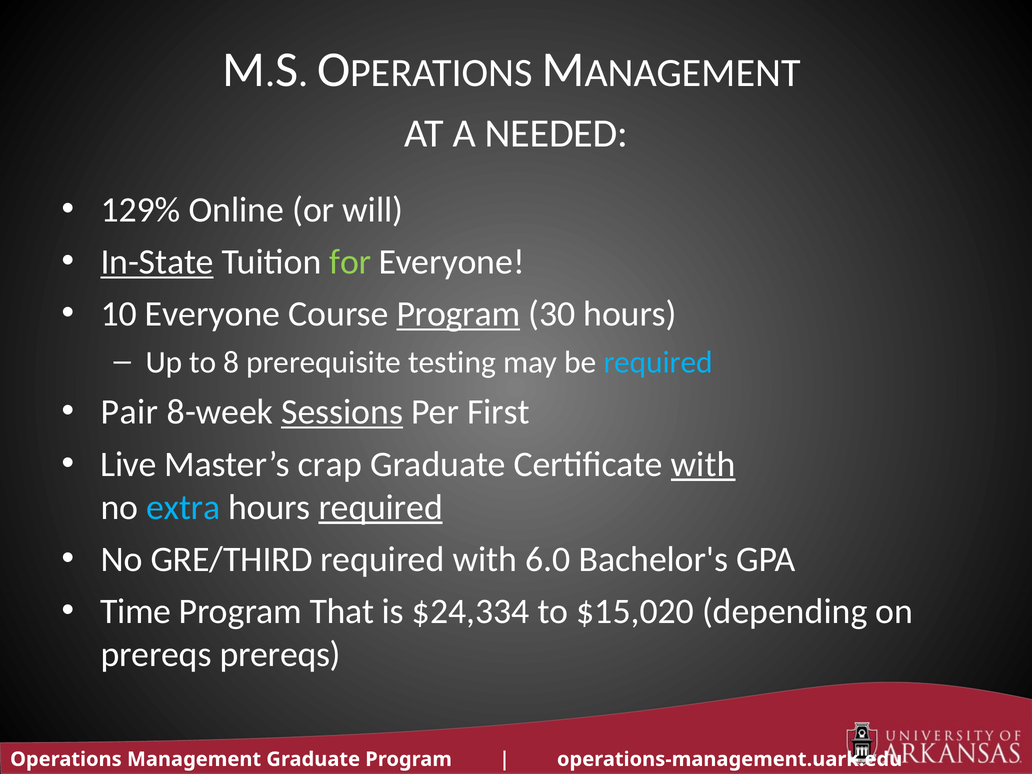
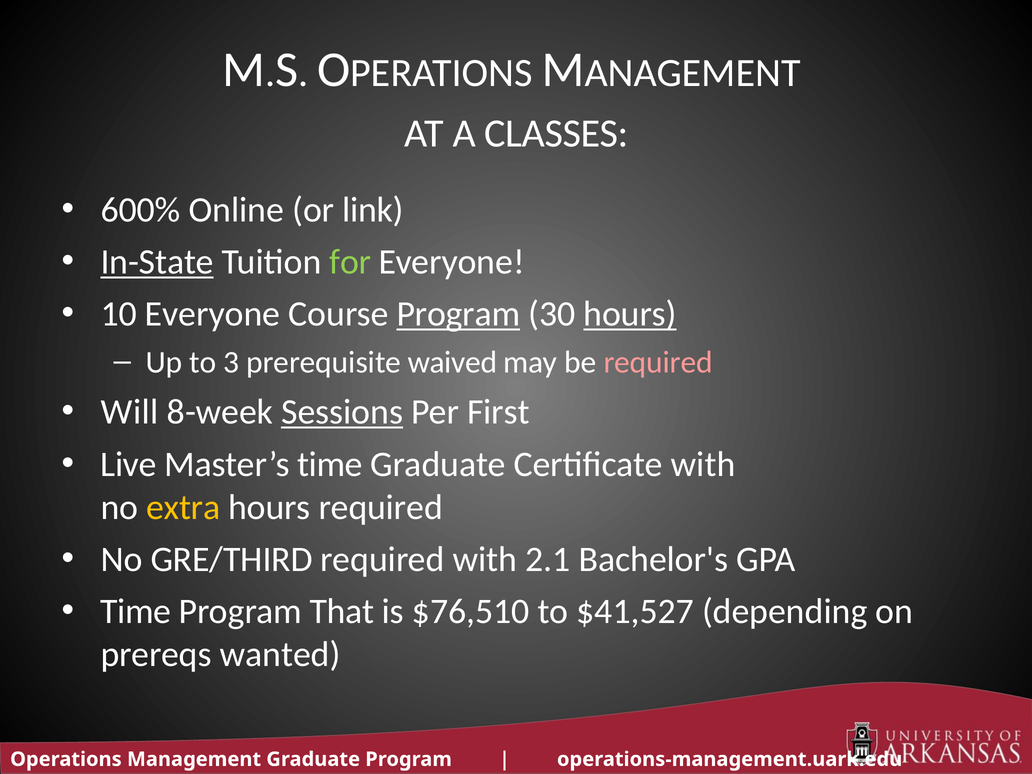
NEEDED: NEEDED -> CLASSES (556, 133)
129%: 129% -> 600% (141, 210)
will: will -> link (373, 210)
hours underline: none -> present (630, 314)
8: 8 -> 3 (231, 362)
testing: testing -> waived (452, 362)
required colour: light blue -> pink (658, 362)
Pair: Pair -> Will (130, 412)
Master’s crap: crap -> time (330, 464)
with underline: present -> none (703, 464)
extra colour: light blue -> yellow (183, 507)
required underline: present -> none (381, 507)
6.0: 6.0 -> 2.1 (548, 559)
$24,334: $24,334 -> $76,510 (471, 612)
$15,020: $15,020 -> $41,527 (635, 612)
prereqs prereqs: prereqs -> wanted (280, 655)
